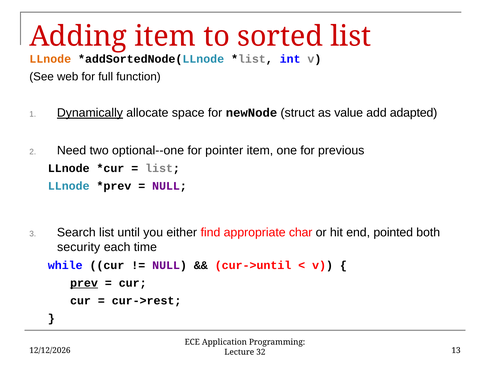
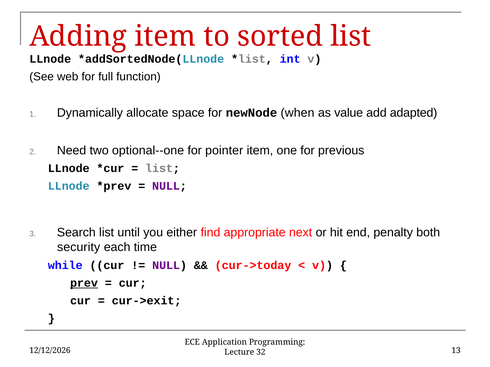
LLnode colour: orange -> black (50, 59)
Dynamically underline: present -> none (90, 113)
struct: struct -> when (298, 113)
char: char -> next (301, 233)
pointed: pointed -> penalty (393, 233)
cur->until: cur->until -> cur->today (253, 266)
cur->rest: cur->rest -> cur->exit (147, 301)
